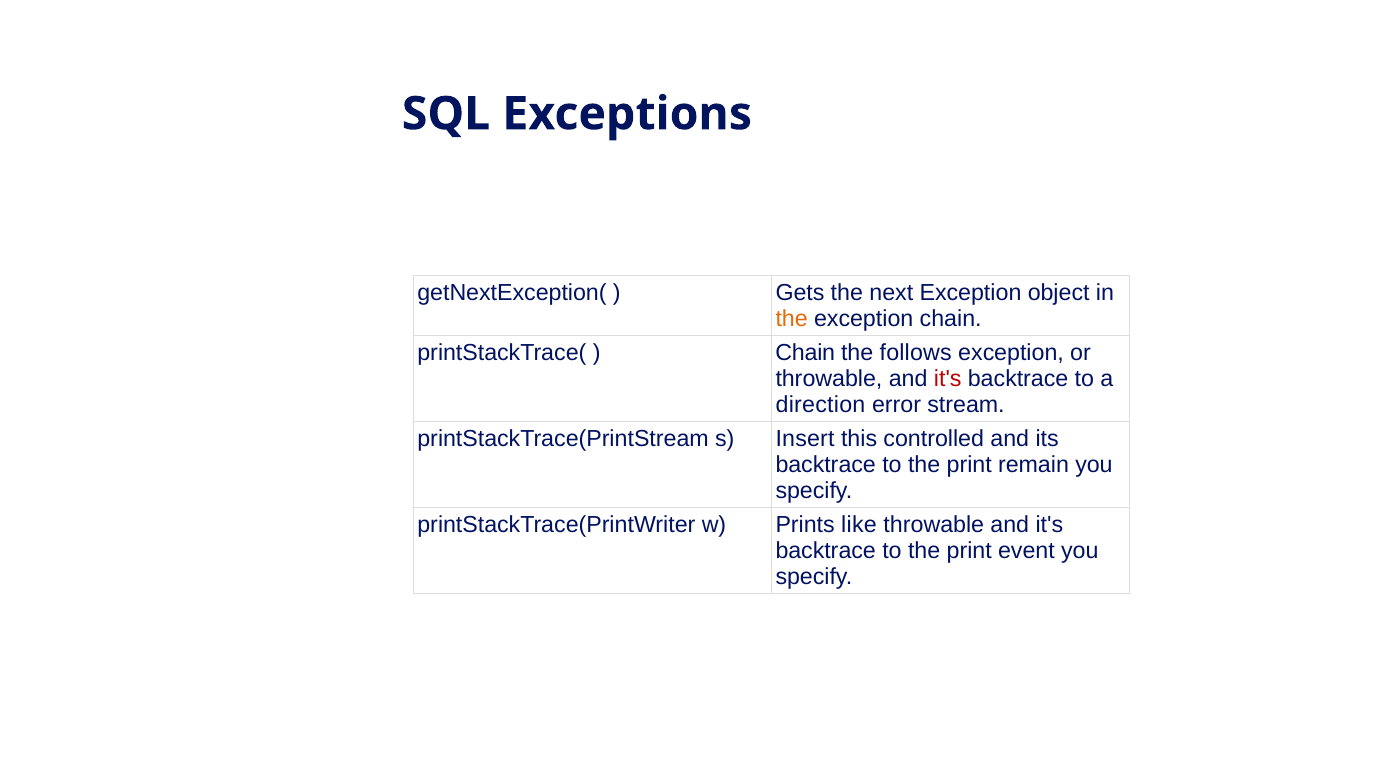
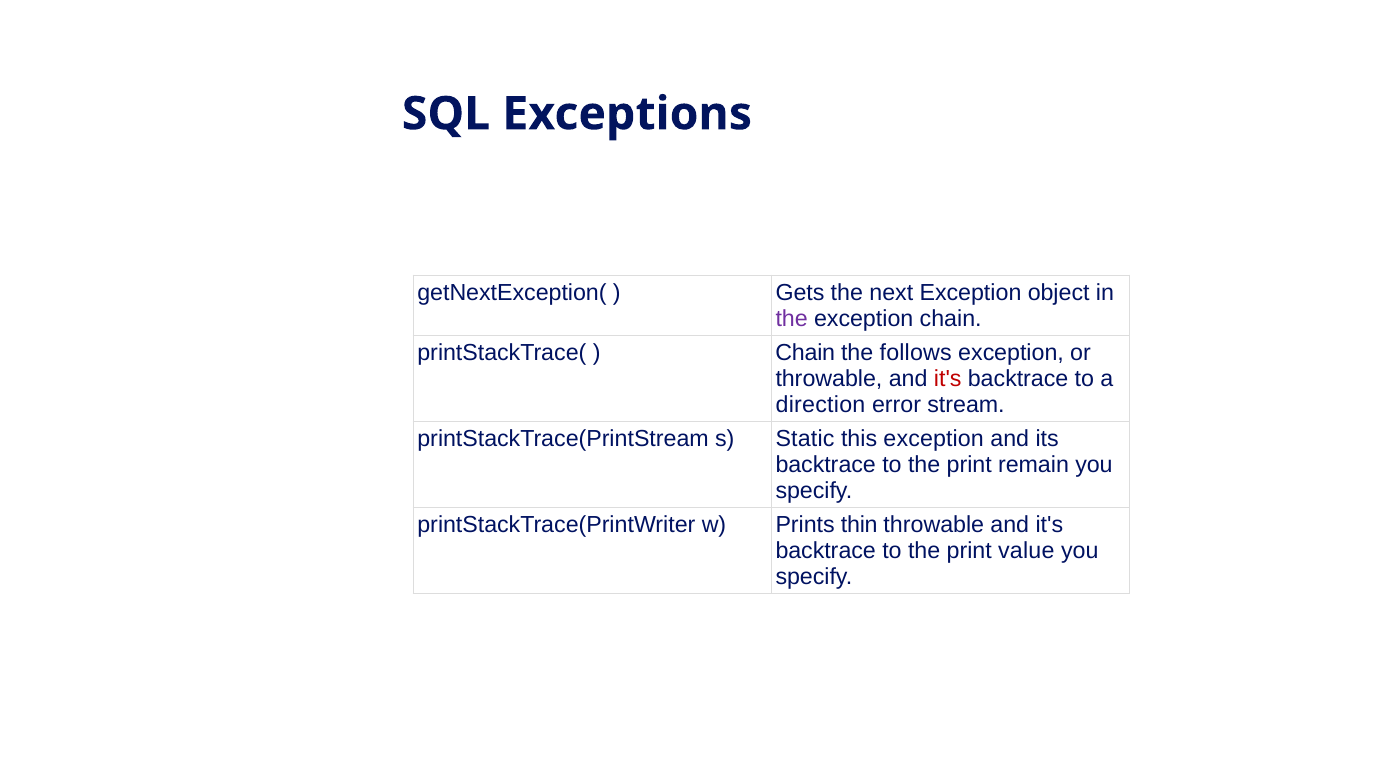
the colour: orange -> purple (792, 319)
Insert: Insert -> Static (805, 440)
this controlled: controlled -> exception (934, 440)
like: like -> thin (859, 526)
event: event -> value (1026, 552)
